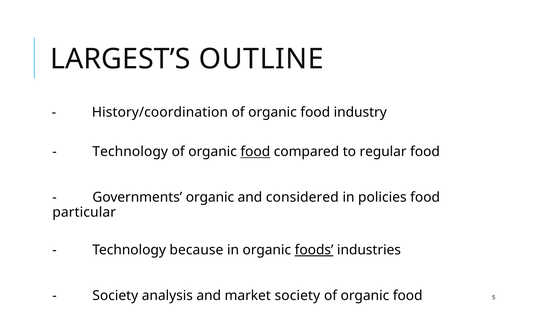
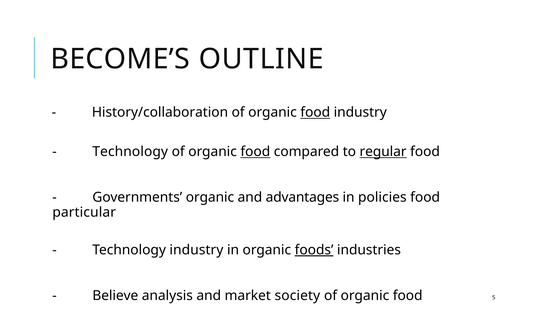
LARGEST’S: LARGEST’S -> BECOME’S (120, 59)
History/coordination: History/coordination -> History/collaboration (160, 112)
food underline: none -> present (315, 112)
regular underline: none -> present (383, 152)
considered: considered -> advantages (302, 197)
Technology because: because -> industry (196, 250)
Society: Society -> Believe (115, 295)
